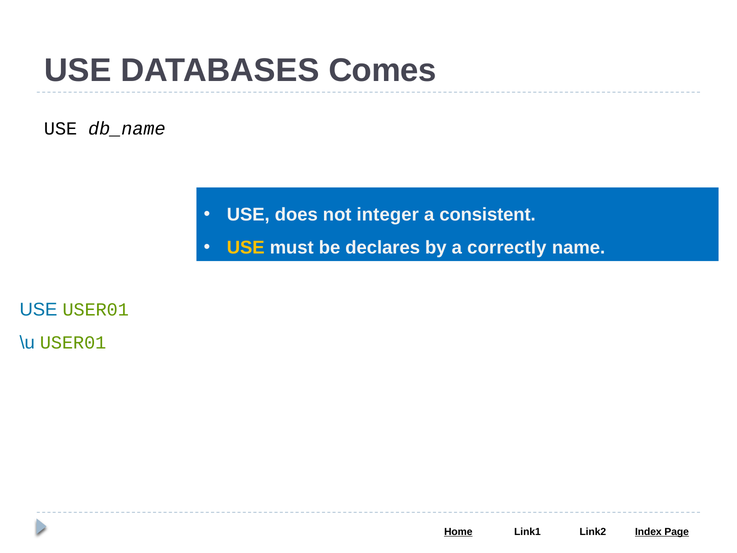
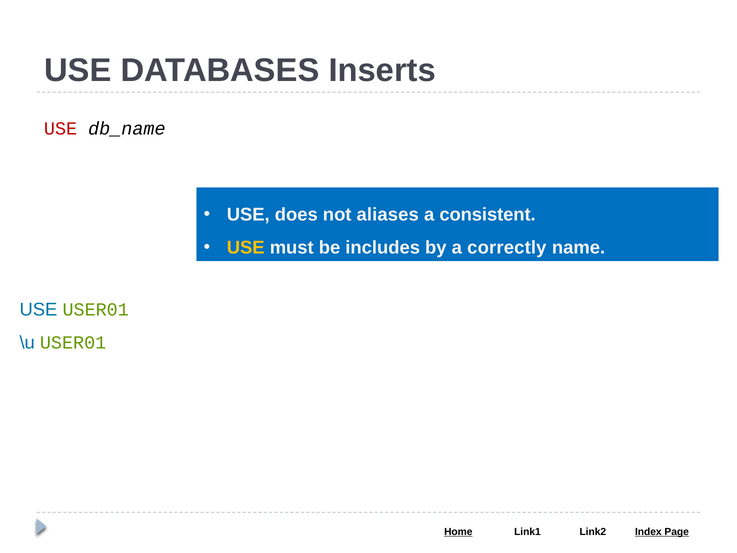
Comes: Comes -> Inserts (382, 71)
USE colour: black -> red (61, 129)
integer: integer -> aliases (388, 214)
declares: declares -> includes (383, 248)
